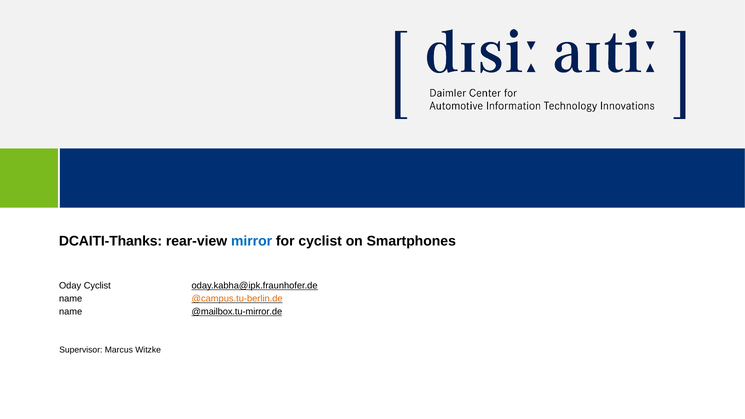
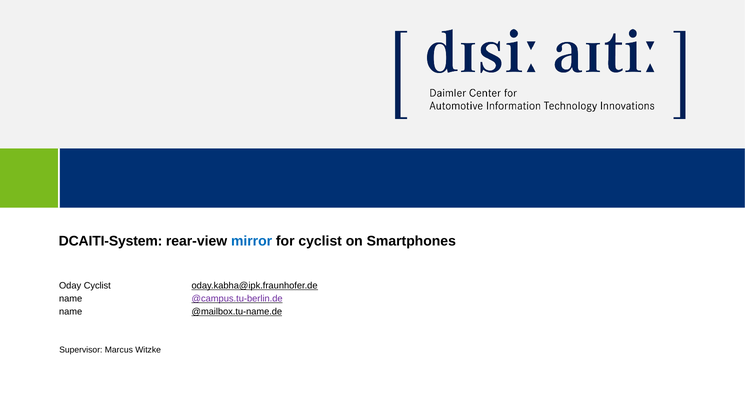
DCAITI-Thanks: DCAITI-Thanks -> DCAITI-System (111, 241)
@campus.tu-berlin.de colour: orange -> purple (237, 299)
@mailbox.tu-mirror.de: @mailbox.tu-mirror.de -> @mailbox.tu-name.de (237, 312)
